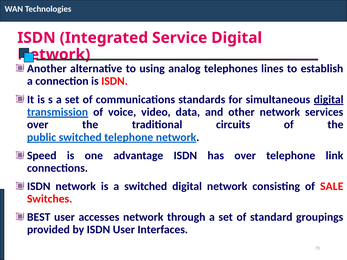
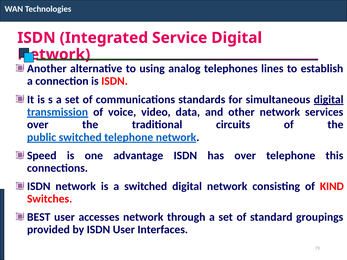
link: link -> this (335, 156)
SALE: SALE -> KIND (332, 187)
